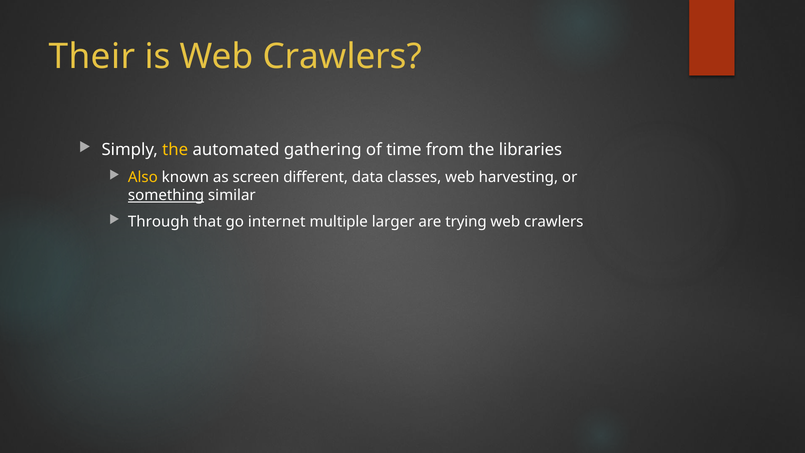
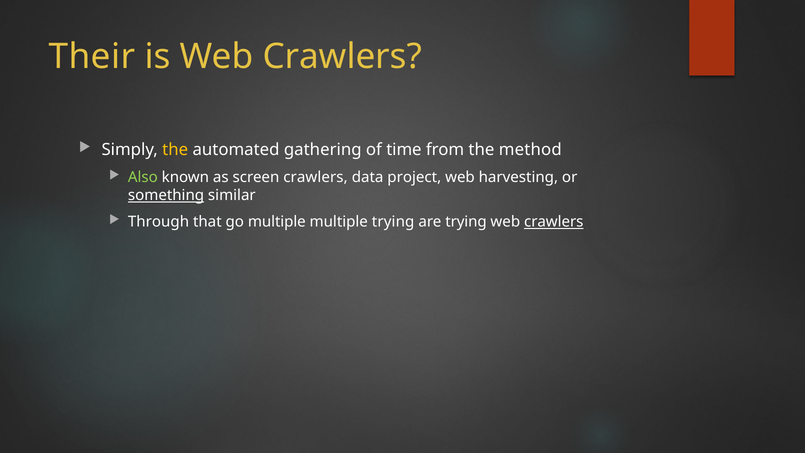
libraries: libraries -> method (530, 150)
Also colour: yellow -> light green (143, 177)
screen different: different -> crawlers (316, 177)
classes: classes -> project (414, 177)
go internet: internet -> multiple (277, 222)
multiple larger: larger -> trying (393, 222)
crawlers underline: none -> present (554, 222)
